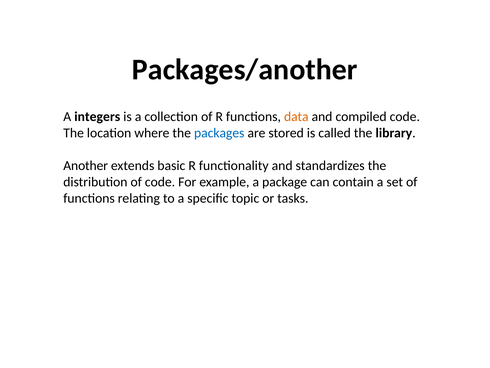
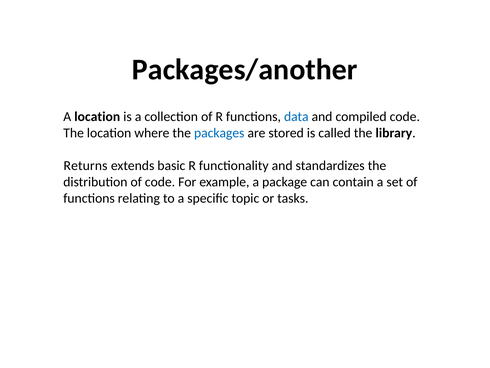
A integers: integers -> location (97, 116)
data colour: orange -> blue (296, 116)
Another: Another -> Returns (86, 165)
